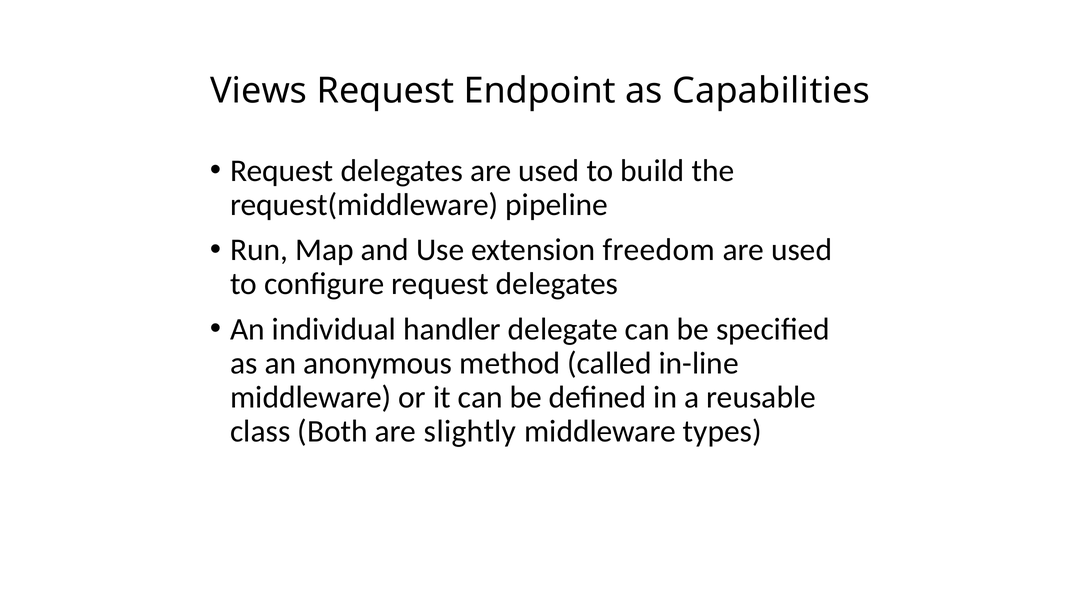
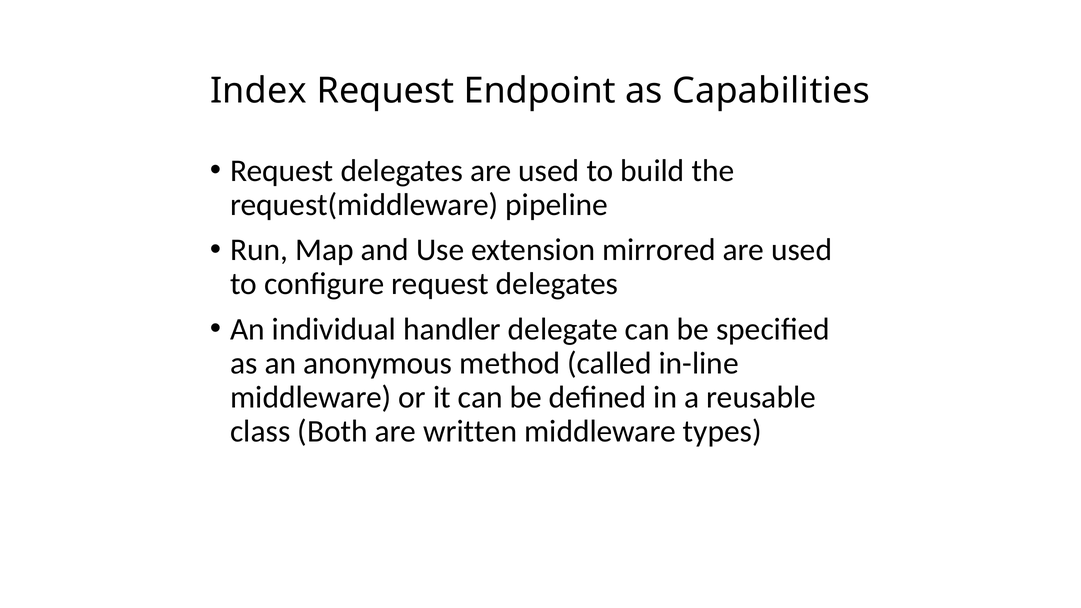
Views: Views -> Index (259, 91)
freedom: freedom -> mirrored (659, 250)
slightly: slightly -> written (470, 431)
